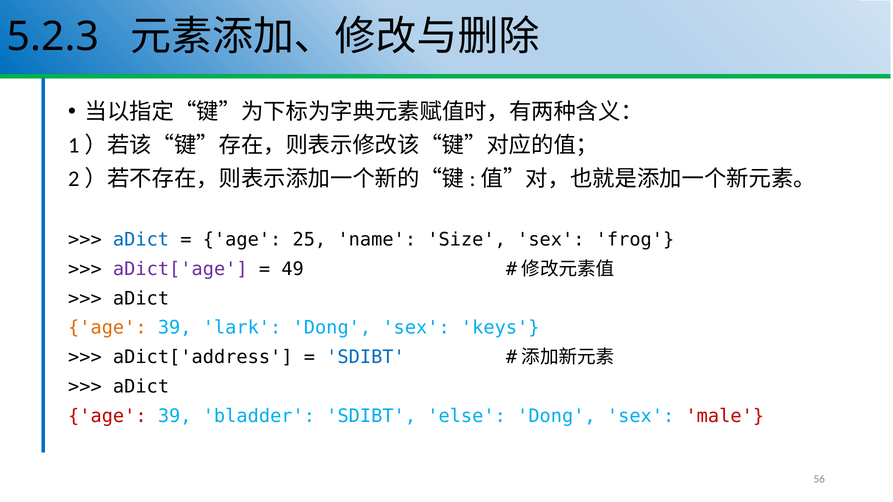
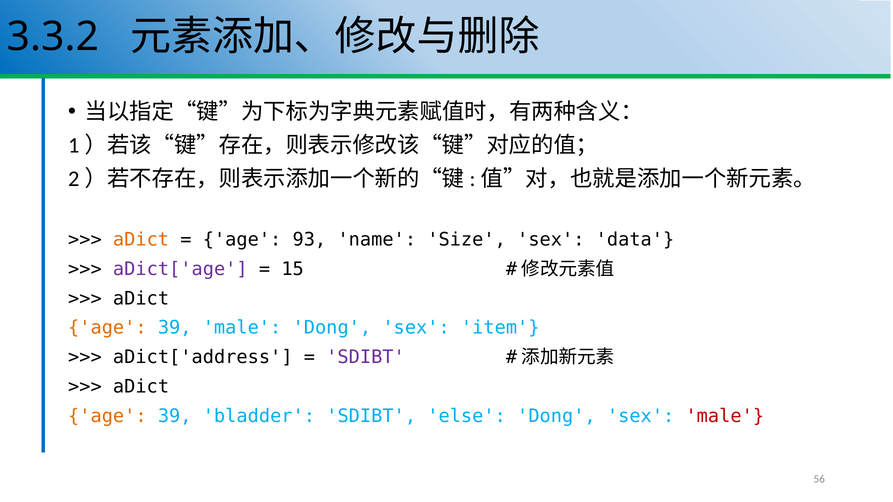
5.2.3: 5.2.3 -> 3.3.2 (53, 37)
aDict colour: blue -> orange (141, 240)
25: 25 -> 93 (309, 240)
frog: frog -> data (635, 240)
49: 49 -> 15 (293, 269)
39 lark: lark -> male (242, 328)
keys: keys -> item (500, 328)
SDIBT colour: blue -> purple (366, 357)
age colour: red -> orange (107, 416)
